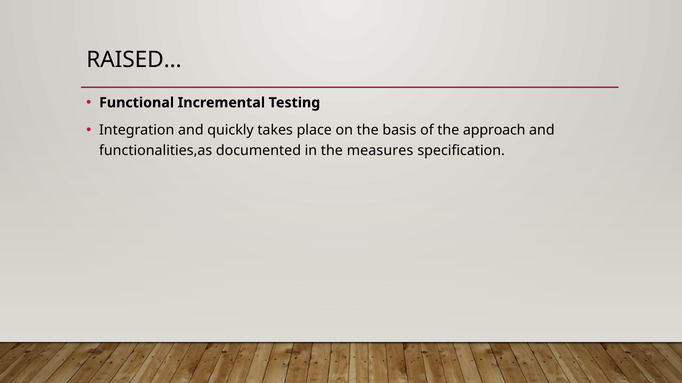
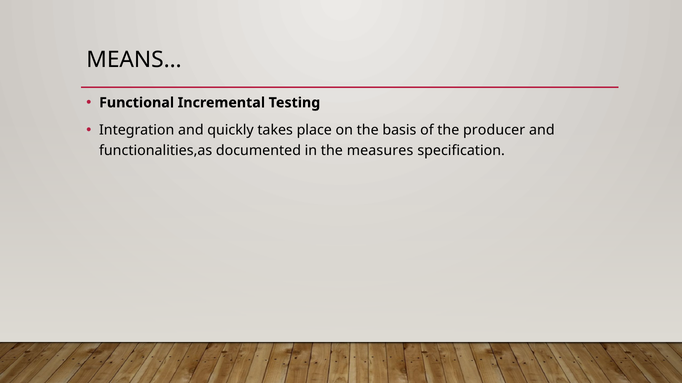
RAISED…: RAISED… -> MEANS… (134, 60)
approach: approach -> producer (494, 130)
